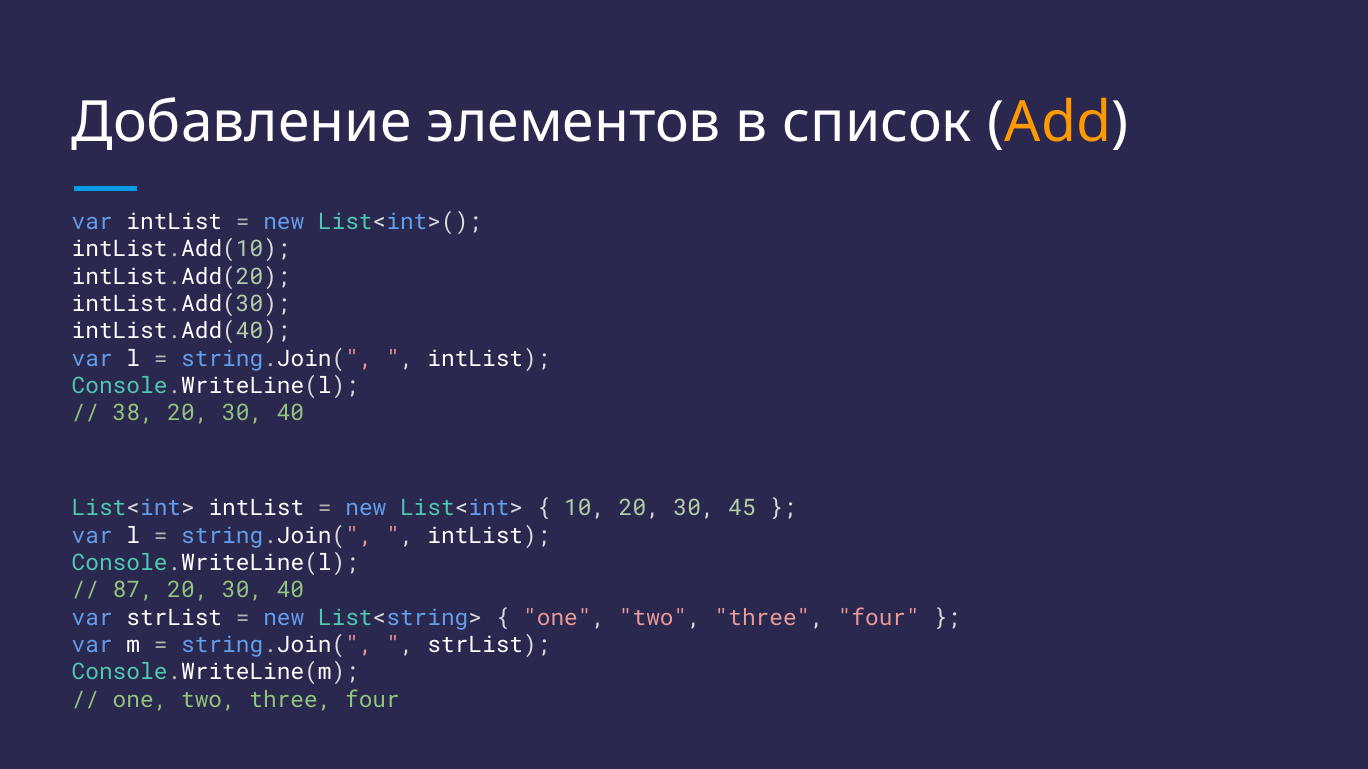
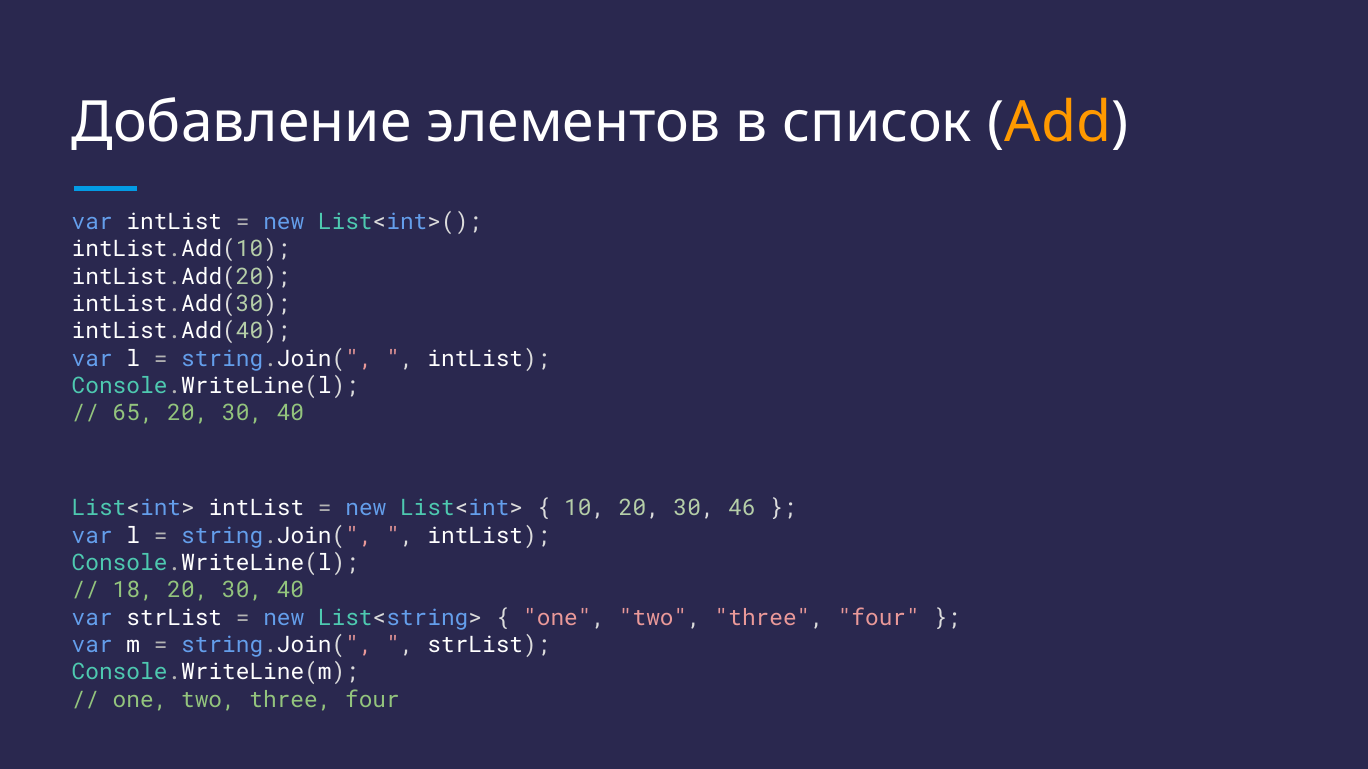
38: 38 -> 65 (133, 414)
45: 45 -> 46 (742, 509)
87: 87 -> 18 (133, 591)
